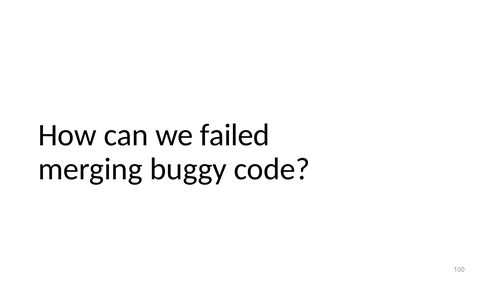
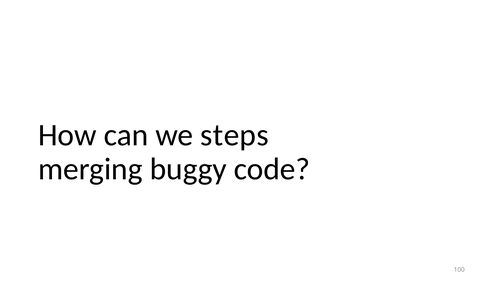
failed: failed -> steps (234, 135)
